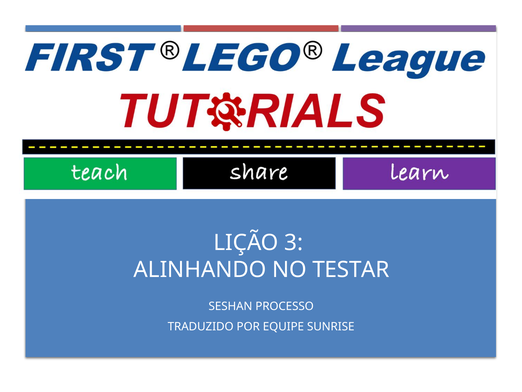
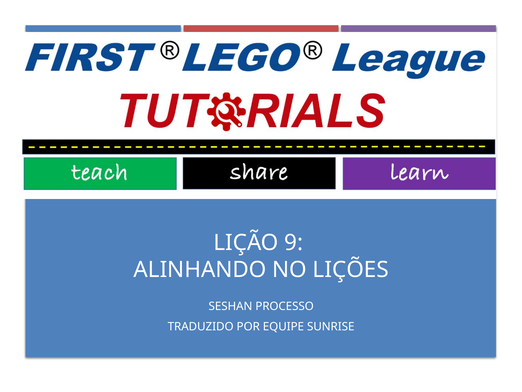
3: 3 -> 9 (294, 242)
TESTAR: TESTAR -> LIÇÕES (351, 269)
